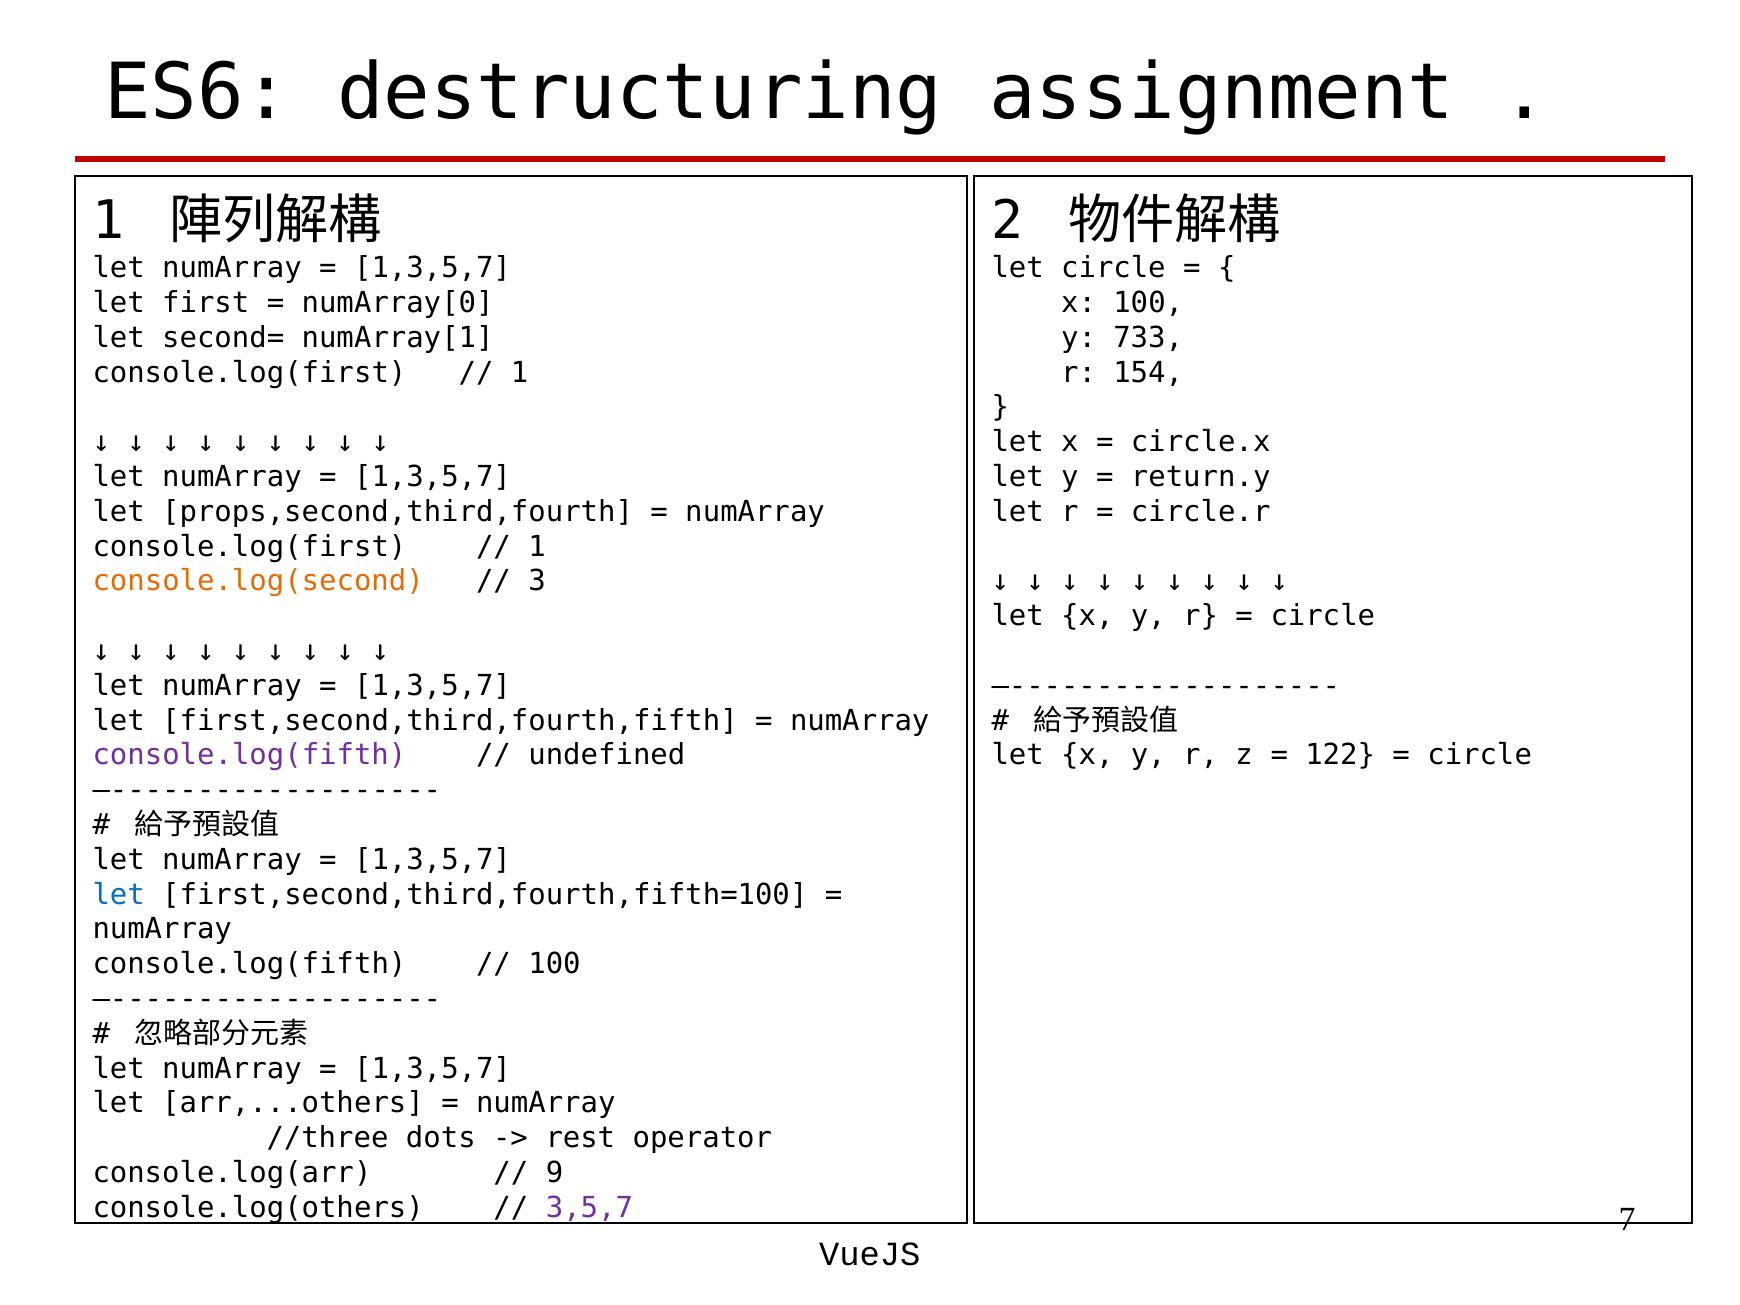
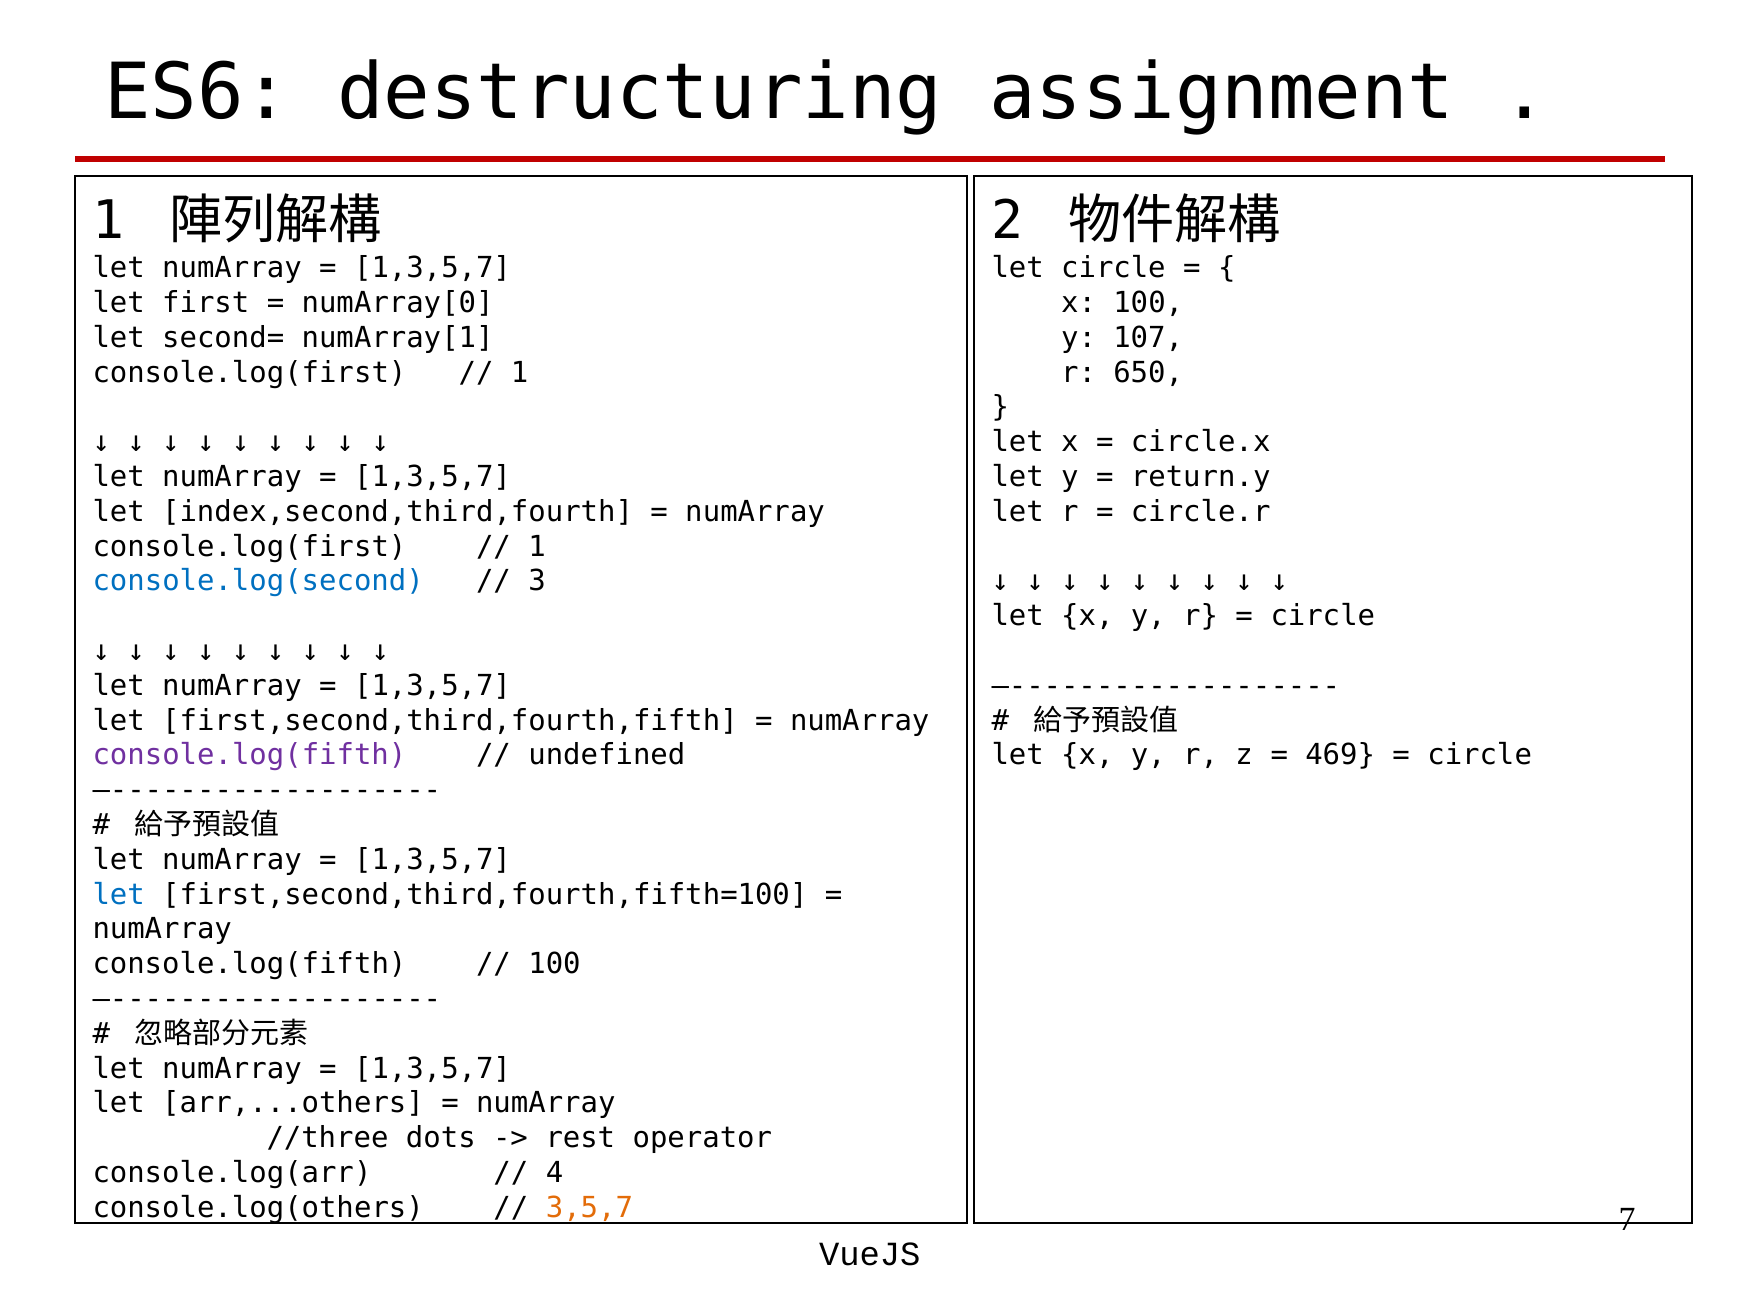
733: 733 -> 107 (1148, 338)
154: 154 -> 650 (1148, 373)
props,second,third,fourth: props,second,third,fourth -> index,second,third,fourth (398, 512)
console.log(second colour: orange -> blue (258, 581)
122: 122 -> 469 (1340, 755)
9: 9 -> 4 (555, 1173)
3,5,7 colour: purple -> orange (589, 1208)
